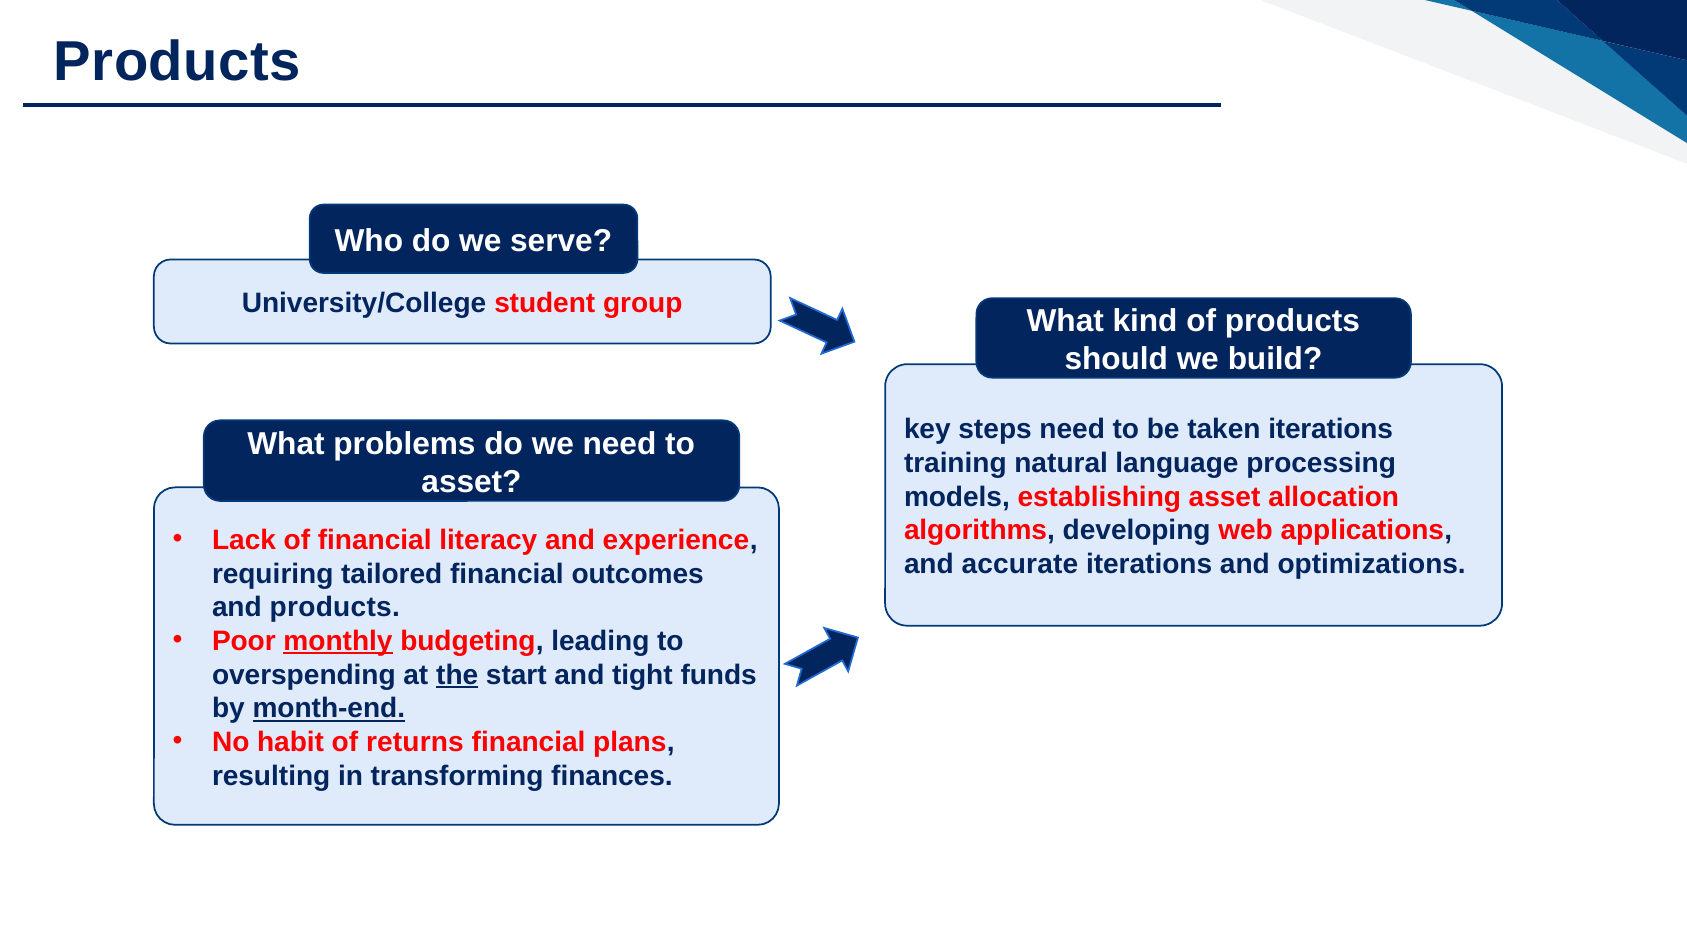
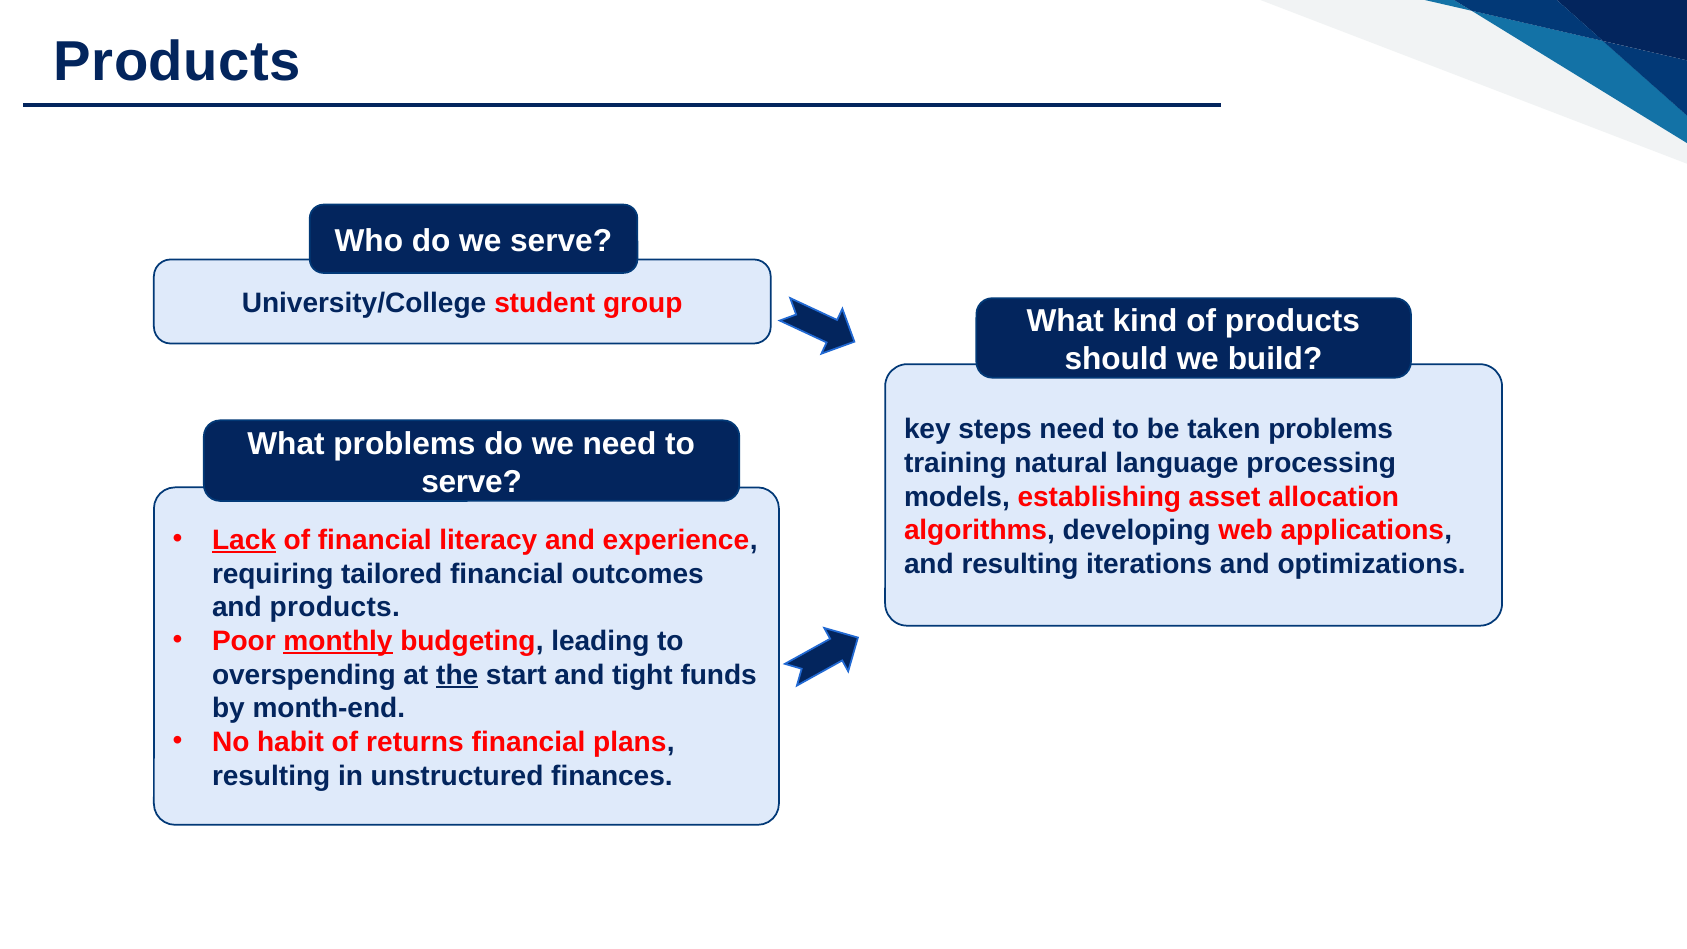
taken iterations: iterations -> problems (1331, 429)
asset: asset -> serve (472, 482)
Lack underline: none -> present (244, 540)
and accurate: accurate -> resulting (1020, 564)
month-end underline: present -> none (329, 709)
transforming: transforming -> unstructured (457, 776)
